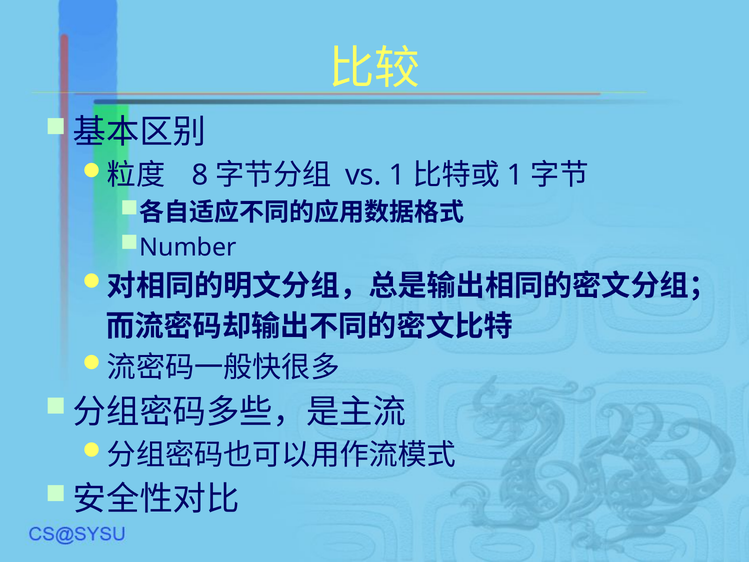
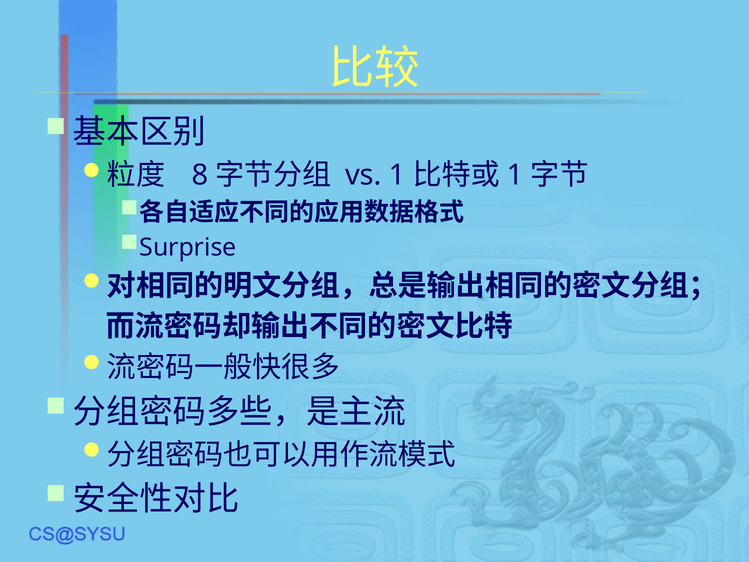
Number: Number -> Surprise (188, 247)
